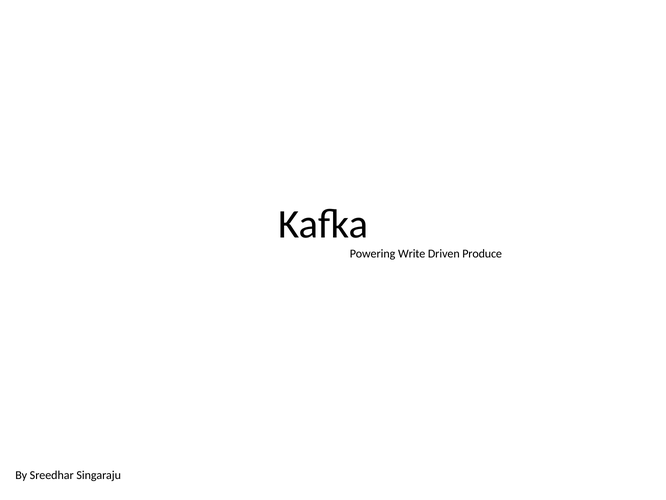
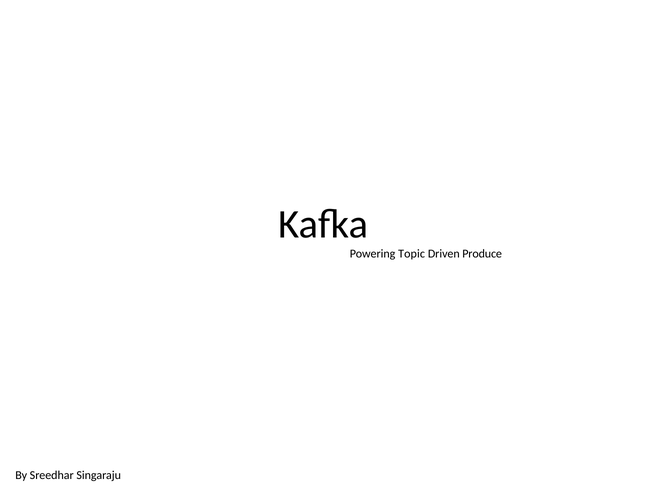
Write: Write -> Topic (412, 254)
